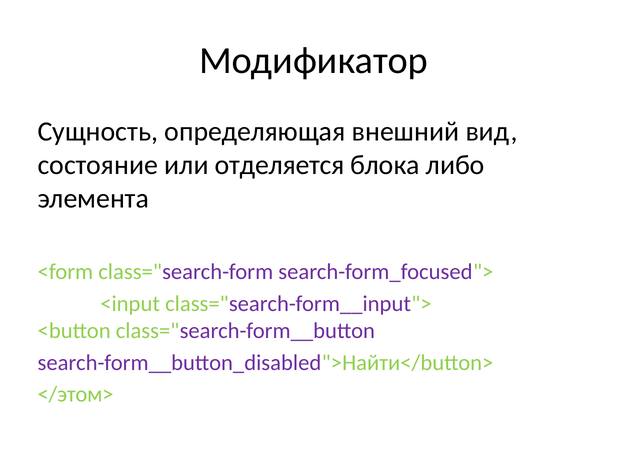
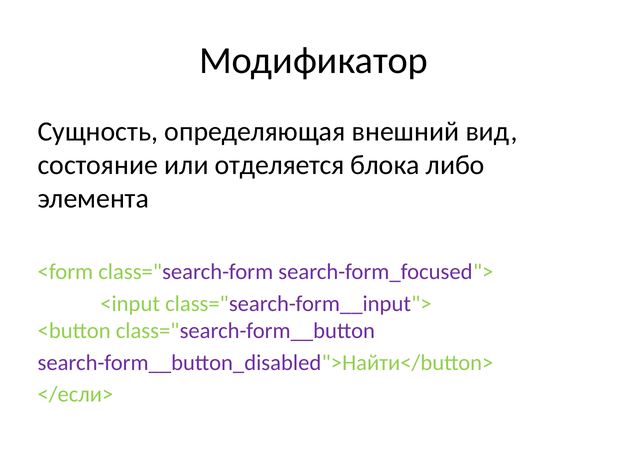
</этом>: </этом> -> </если> (75, 395)
